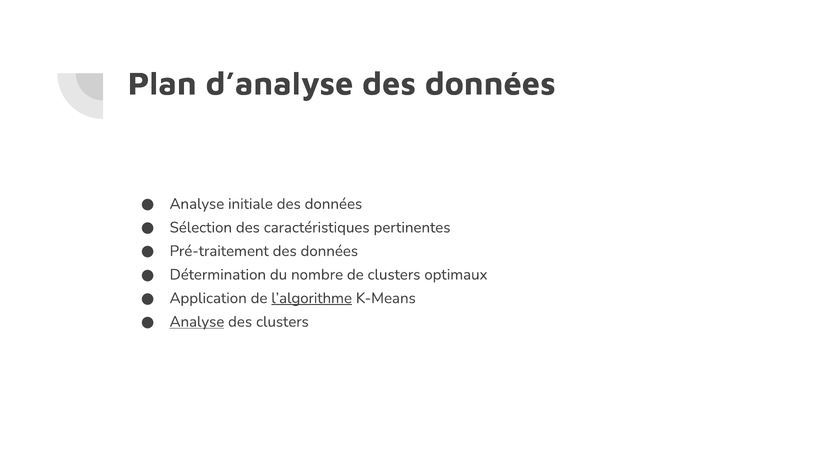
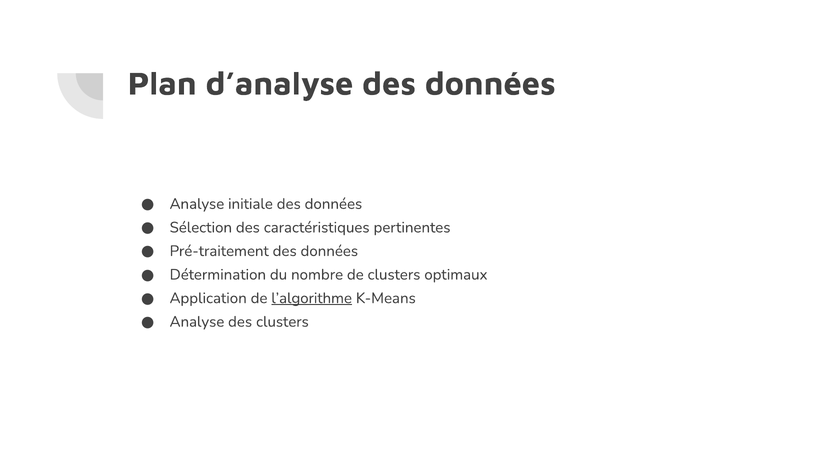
Analyse underline: present -> none (197, 322)
